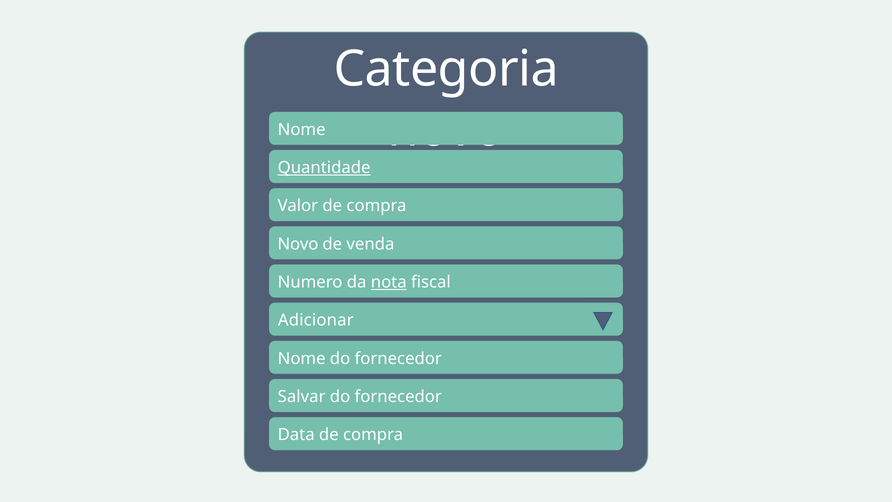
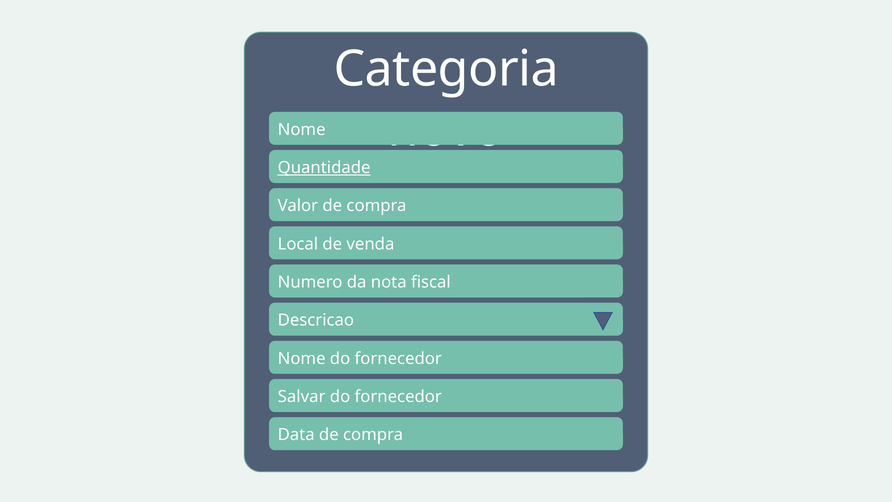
Novo: Novo -> Local (298, 244)
nota underline: present -> none (389, 282)
Adicionar: Adicionar -> Descricao (316, 320)
